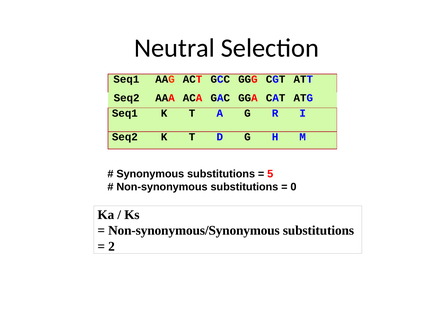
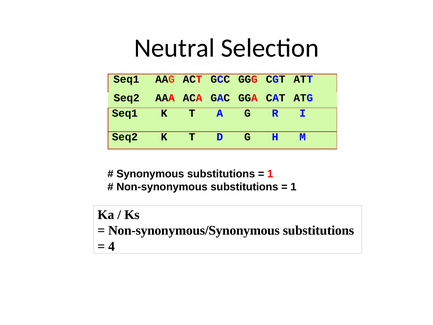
5: 5 -> 1 (270, 174)
0: 0 -> 1 (293, 187)
2: 2 -> 4 (111, 246)
